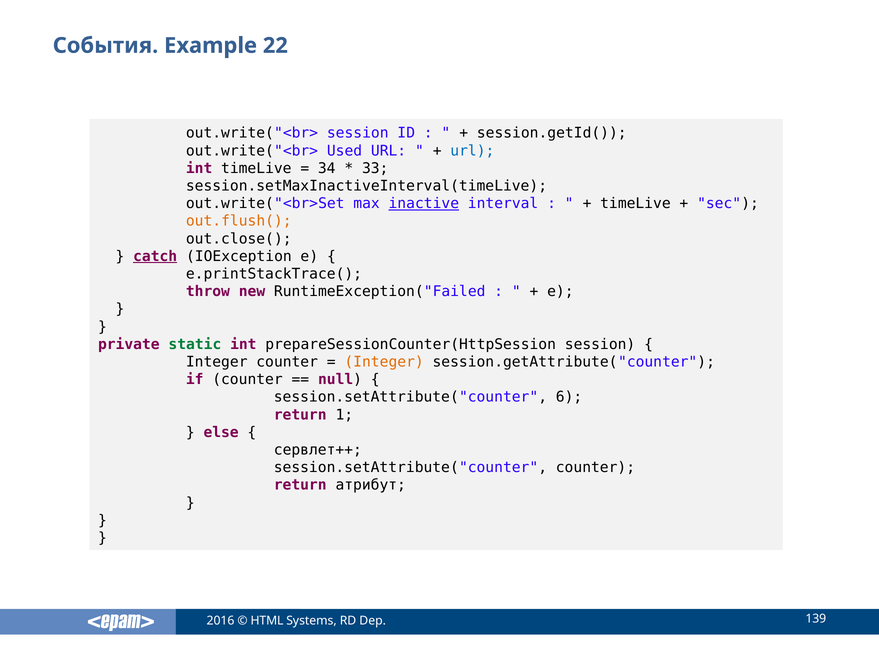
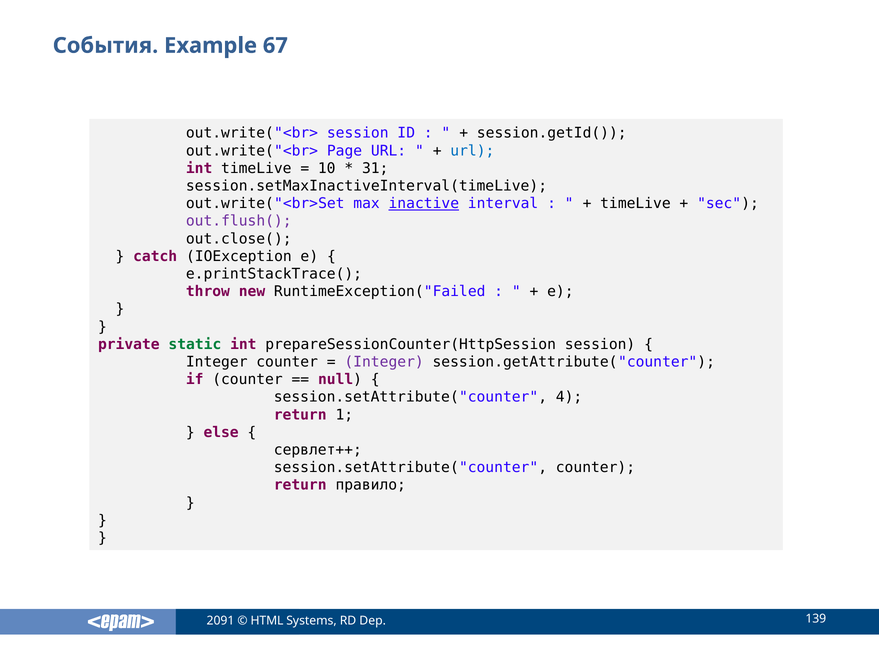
22: 22 -> 67 (275, 46)
Used: Used -> Page (345, 151)
34: 34 -> 10 (327, 168)
33: 33 -> 31 (375, 168)
out.flush( colour: orange -> purple (239, 221)
catch underline: present -> none (155, 256)
Integer colour: orange -> purple (384, 362)
6: 6 -> 4 (569, 397)
атрибут: атрибут -> правило (371, 485)
2016: 2016 -> 2091 (220, 620)
